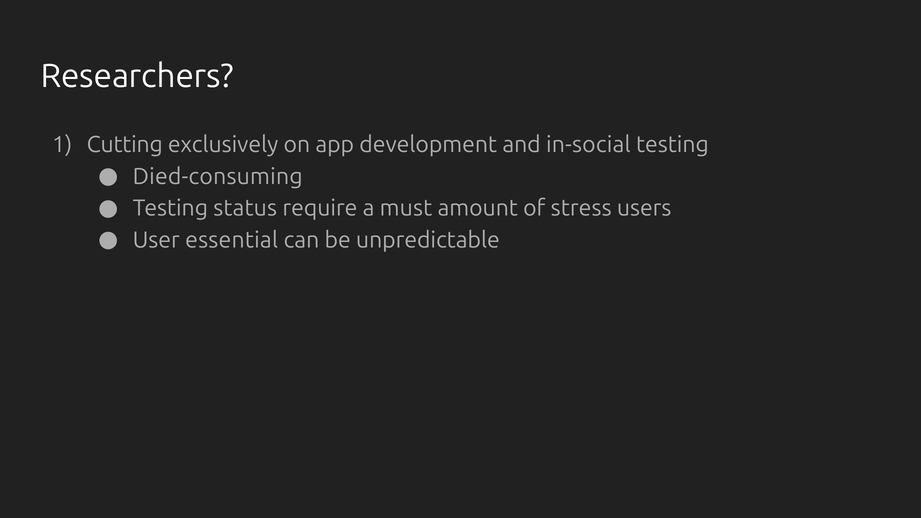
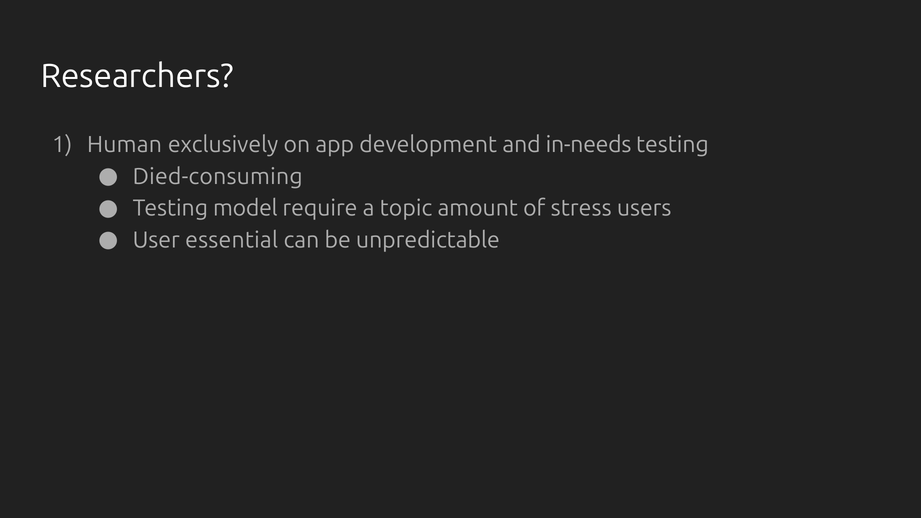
Cutting: Cutting -> Human (125, 145)
in-social: in-social -> in-needs (589, 145)
status: status -> model (245, 208)
must: must -> topic (406, 208)
